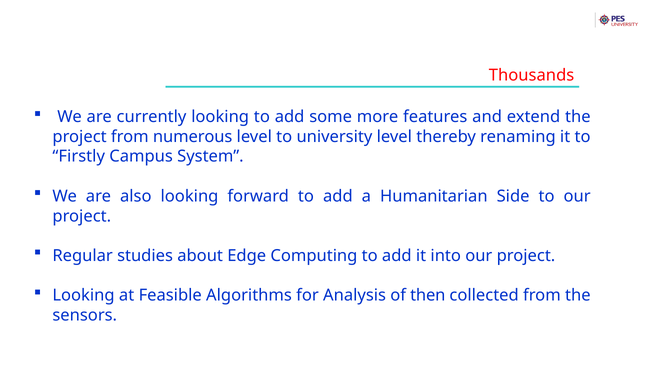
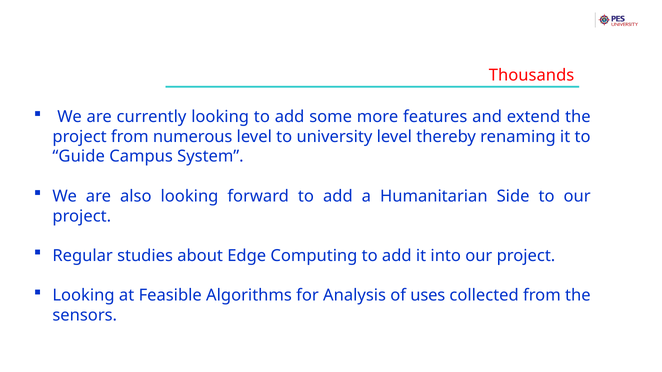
Firstly: Firstly -> Guide (79, 157)
then: then -> uses (428, 296)
